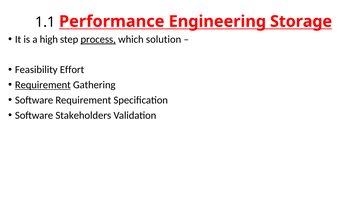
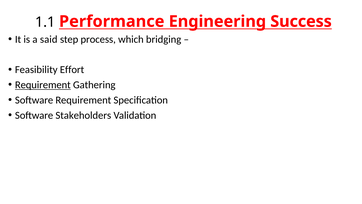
Storage: Storage -> Success (301, 21)
high: high -> said (49, 39)
process underline: present -> none (98, 39)
solution: solution -> bridging (164, 39)
